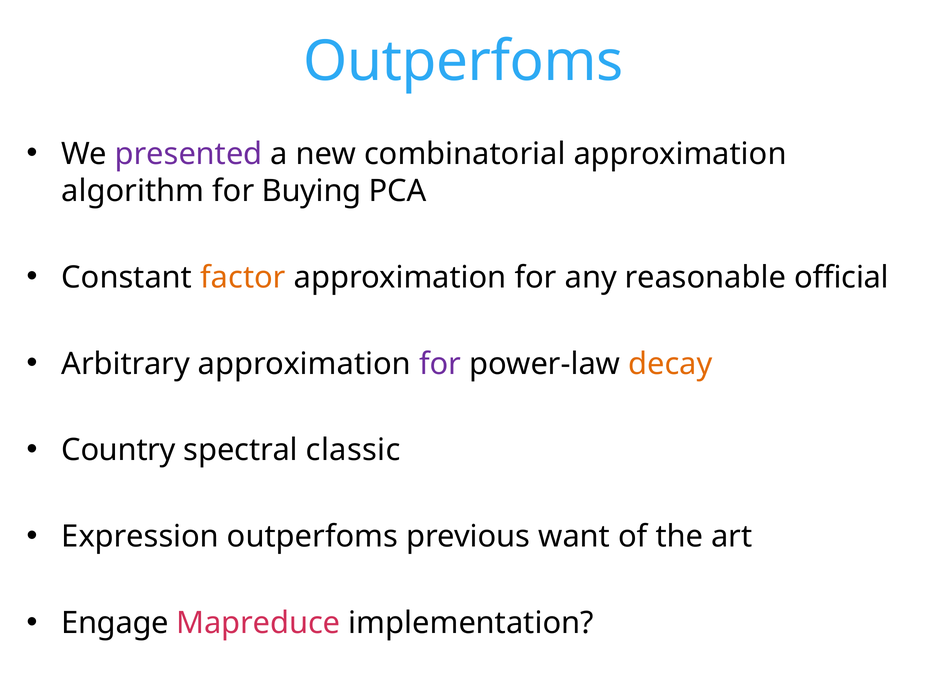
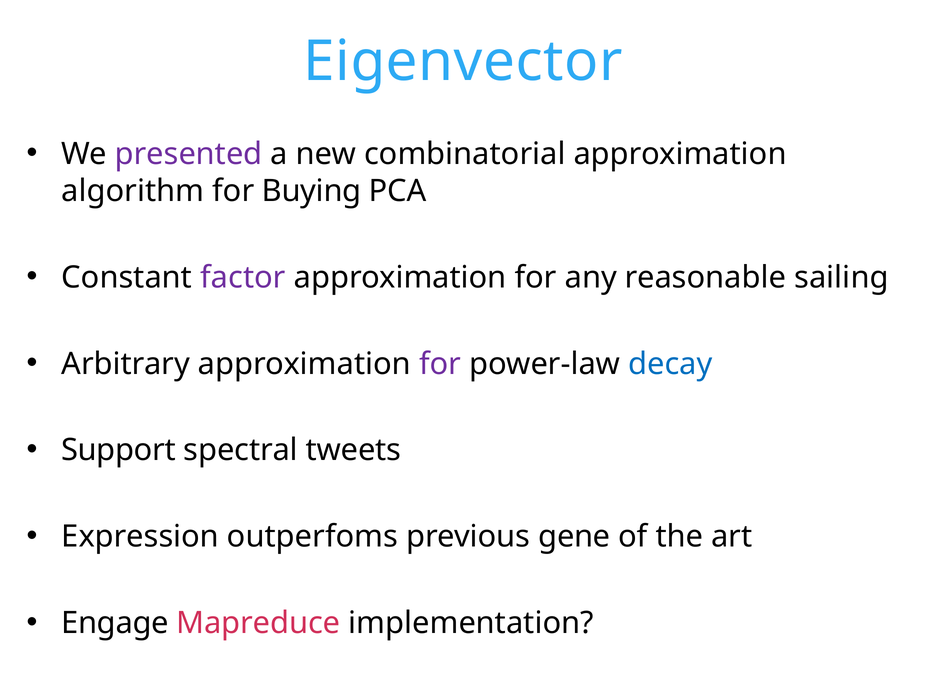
Outperfoms: Outperfoms -> Eigenvector (463, 62)
factor colour: orange -> purple (243, 277)
official: official -> sailing (841, 277)
decay colour: orange -> blue (670, 364)
Country: Country -> Support (118, 450)
classic: classic -> tweets (353, 450)
want: want -> gene (574, 537)
